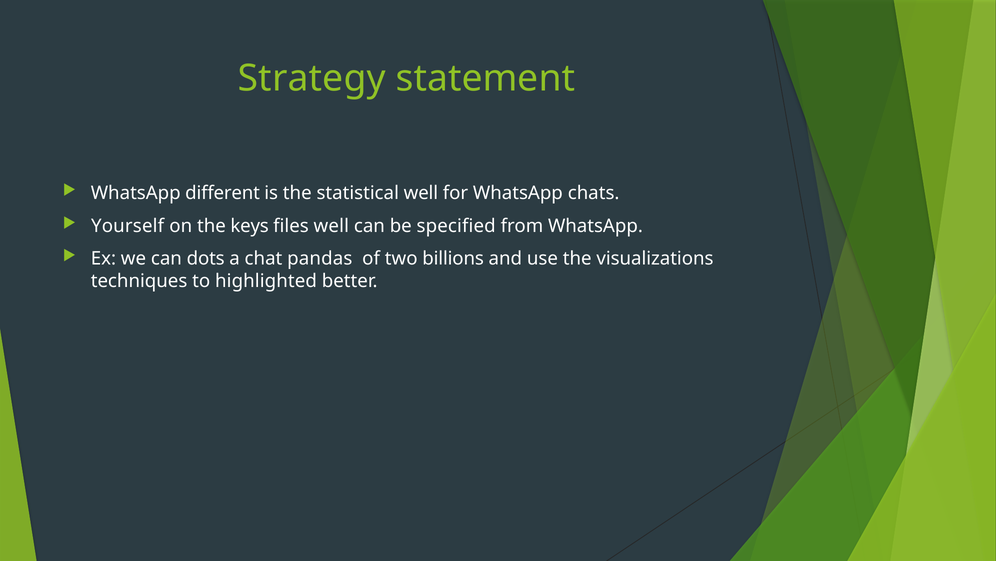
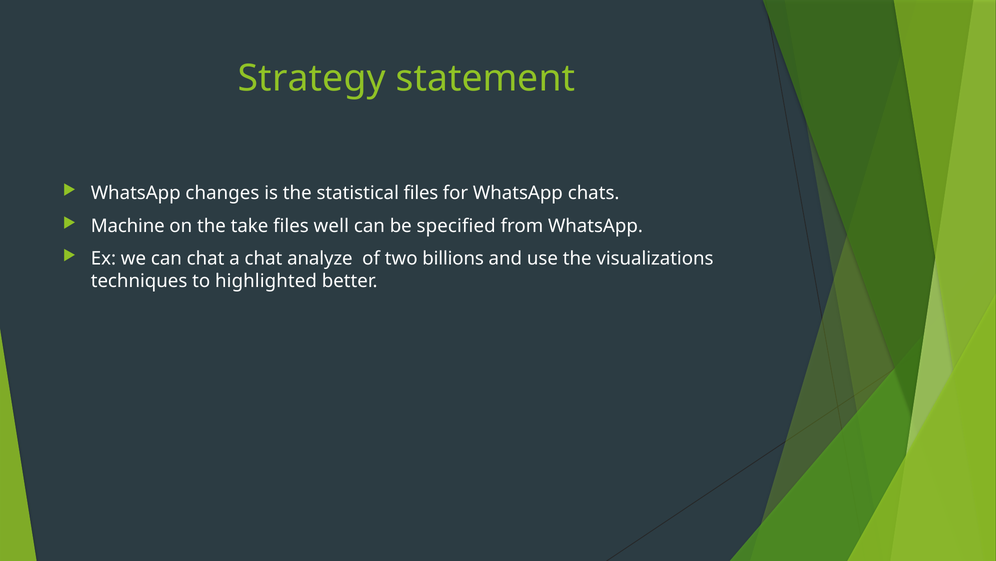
different: different -> changes (222, 193)
statistical well: well -> files (421, 193)
Yourself: Yourself -> Machine (128, 226)
keys: keys -> take (250, 226)
can dots: dots -> chat (206, 258)
pandas: pandas -> analyze (320, 258)
